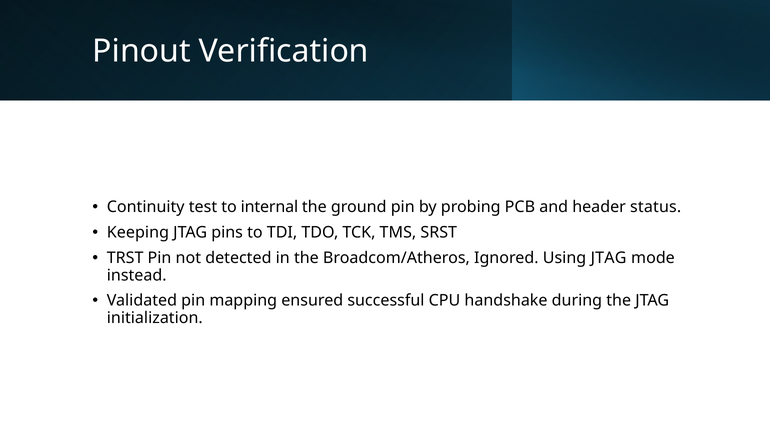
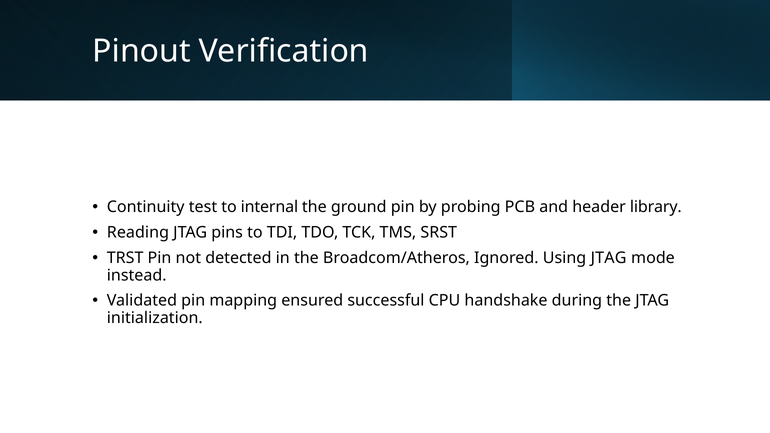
status: status -> library (656, 207)
Keeping: Keeping -> Reading (138, 233)
